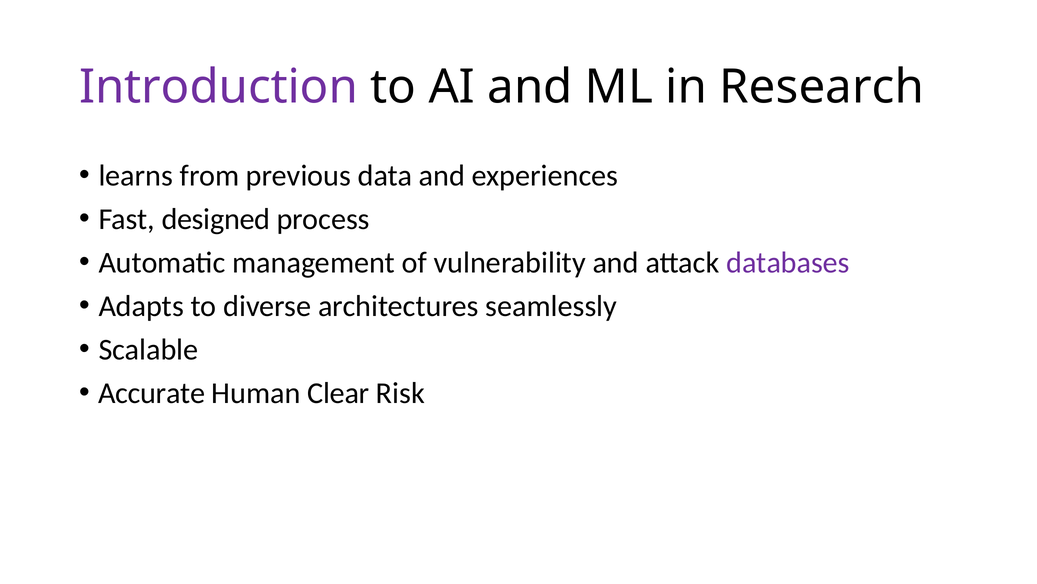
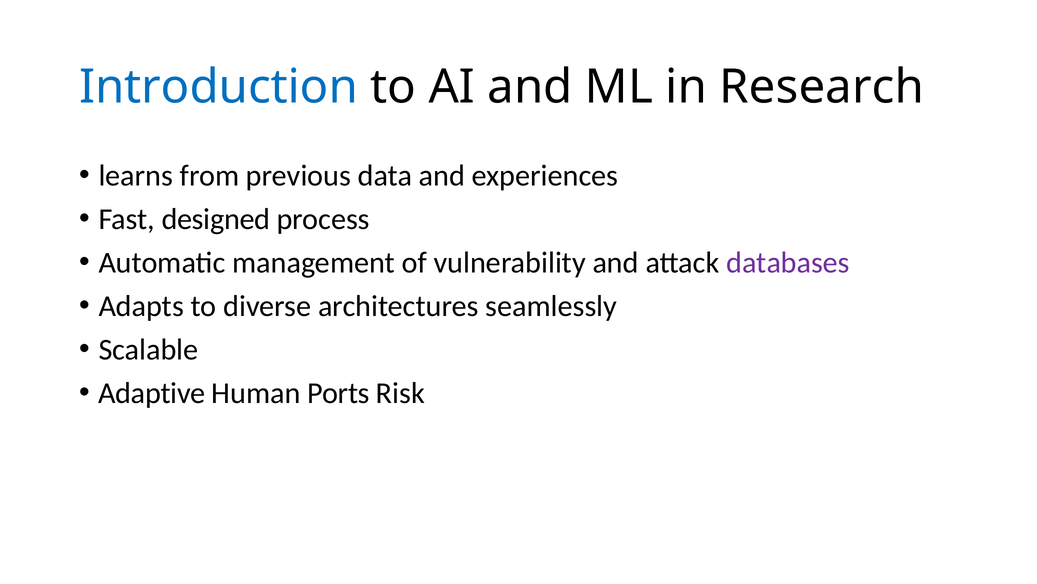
Introduction colour: purple -> blue (219, 87)
Accurate: Accurate -> Adaptive (152, 393)
Clear: Clear -> Ports (338, 393)
